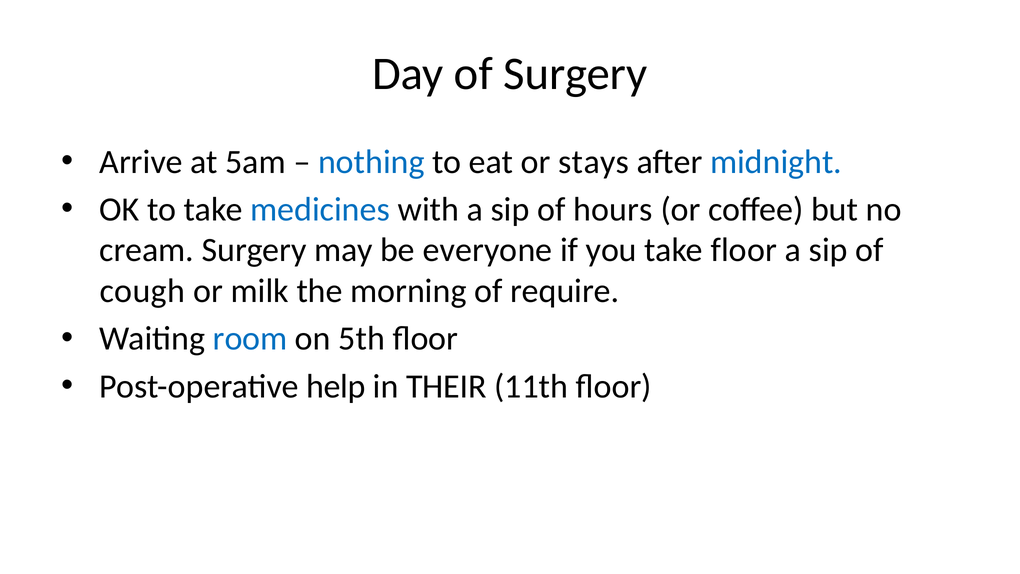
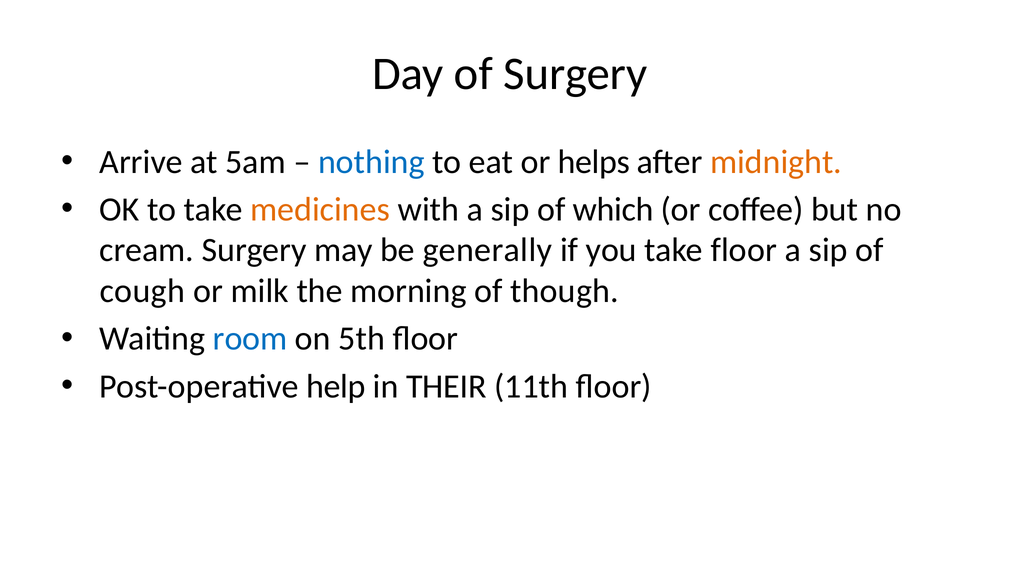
stays: stays -> helps (594, 162)
midnight colour: blue -> orange (776, 162)
medicines colour: blue -> orange (320, 209)
hours: hours -> which (613, 209)
everyone: everyone -> generally (487, 250)
require: require -> though (565, 291)
